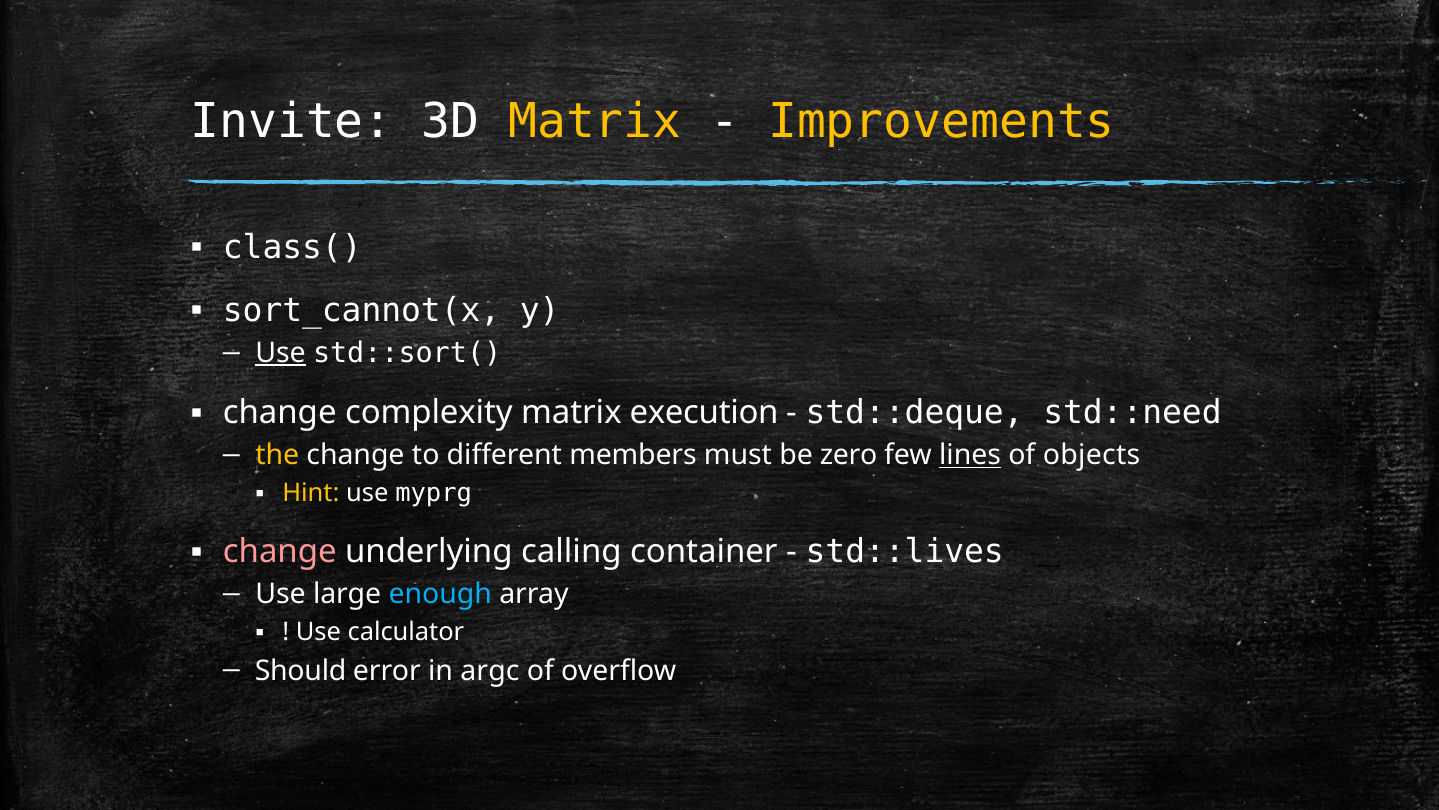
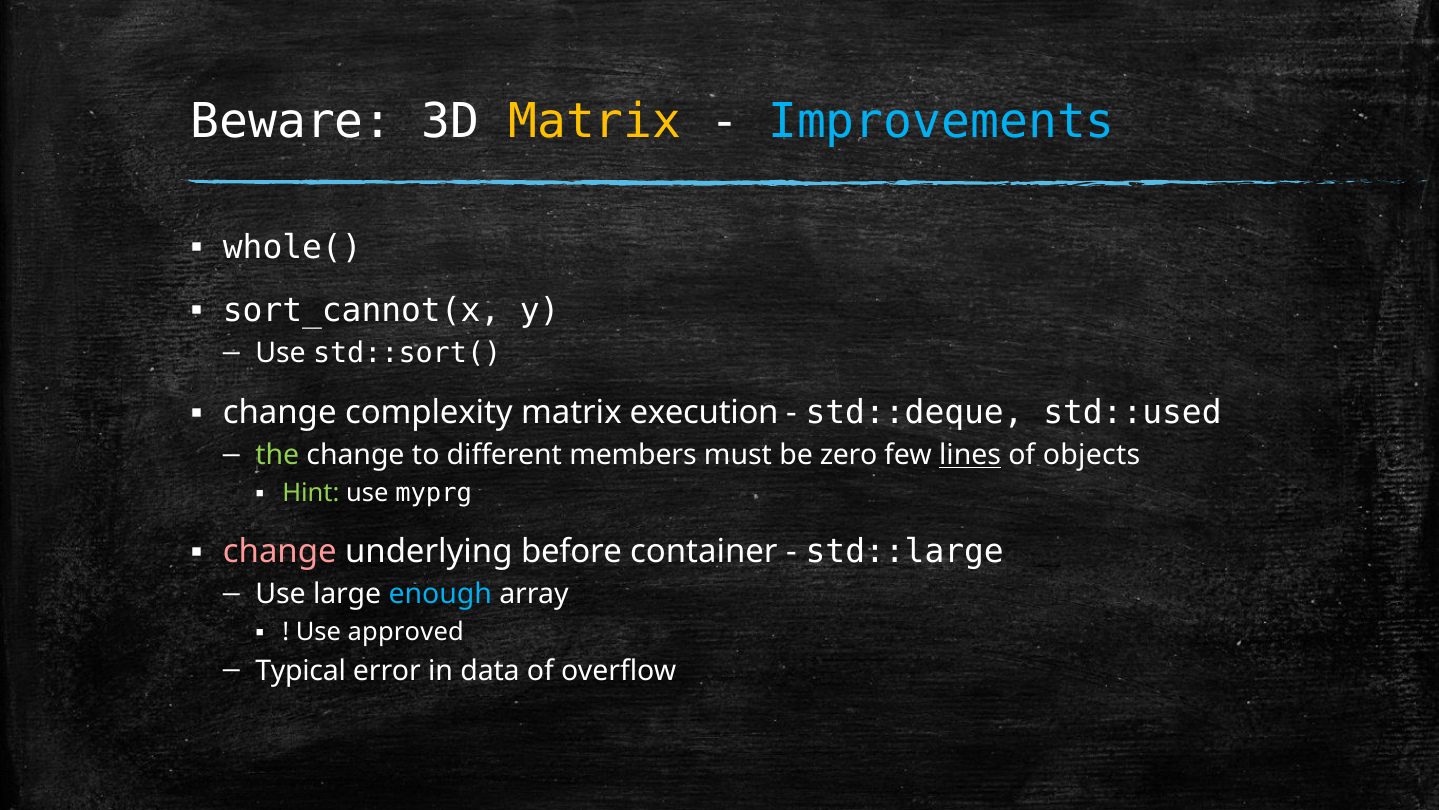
Invite: Invite -> Beware (292, 121)
Improvements colour: yellow -> light blue (942, 121)
class(: class( -> whole( (292, 248)
Use underline: present -> none (281, 353)
std::need: std::need -> std::used (1132, 413)
the colour: yellow -> light green (277, 455)
Hint colour: yellow -> light green (311, 493)
calling: calling -> before (572, 552)
std::lives: std::lives -> std::large (905, 552)
calculator: calculator -> approved (406, 632)
Should: Should -> Typical (301, 670)
argc: argc -> data (490, 670)
